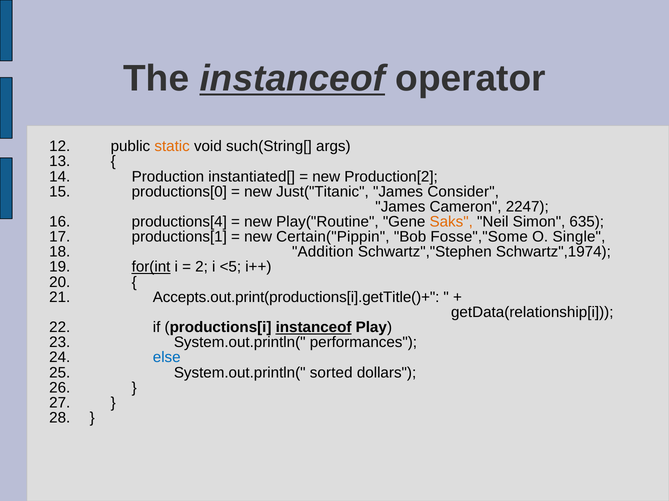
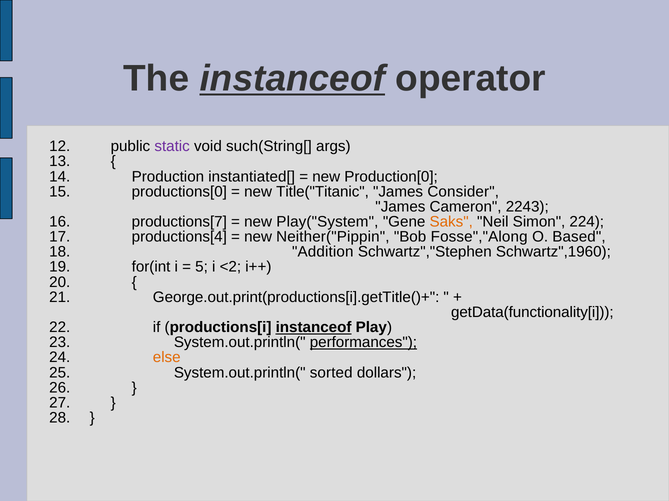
static colour: orange -> purple (172, 147)
Production[2: Production[2 -> Production[0 (391, 177)
Just("Titanic: Just("Titanic -> Title("Titanic (323, 192)
2247: 2247 -> 2243 (527, 207)
productions[4: productions[4 -> productions[7 (179, 222)
Play("Routine: Play("Routine -> Play("System (327, 222)
635: 635 -> 224 (587, 222)
productions[1: productions[1 -> productions[4 (179, 237)
Certain("Pippin: Certain("Pippin -> Neither("Pippin (333, 237)
Fosse","Some: Fosse","Some -> Fosse","Along (479, 237)
Single: Single -> Based (579, 237)
Schwartz",1974: Schwartz",1974 -> Schwartz",1960 (553, 252)
for(int underline: present -> none (151, 267)
2: 2 -> 5 (202, 267)
<5: <5 -> <2 (230, 267)
Accepts.out.print(productions[i].getTitle()+: Accepts.out.print(productions[i].getTitle()+ -> George.out.print(productions[i].getTitle()+ (296, 298)
getData(relationship[i: getData(relationship[i -> getData(functionality[i (532, 313)
performances underline: none -> present (363, 343)
else colour: blue -> orange (167, 358)
